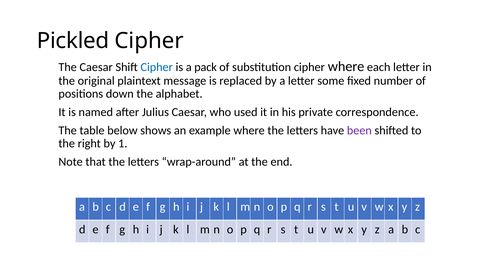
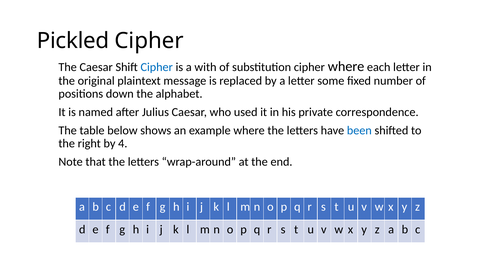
pack: pack -> with (205, 67)
been colour: purple -> blue (359, 130)
1: 1 -> 4 (123, 143)
